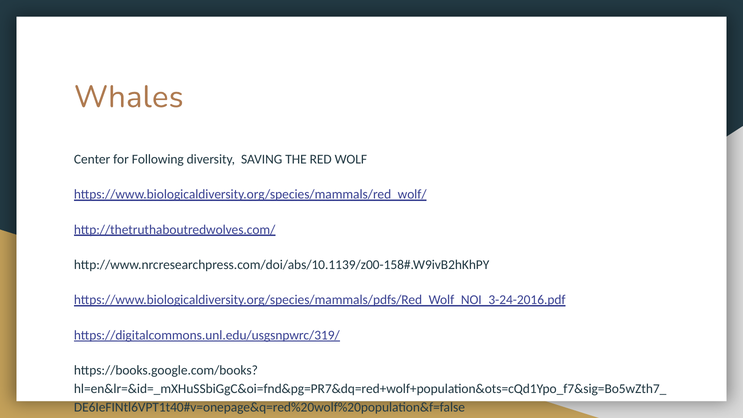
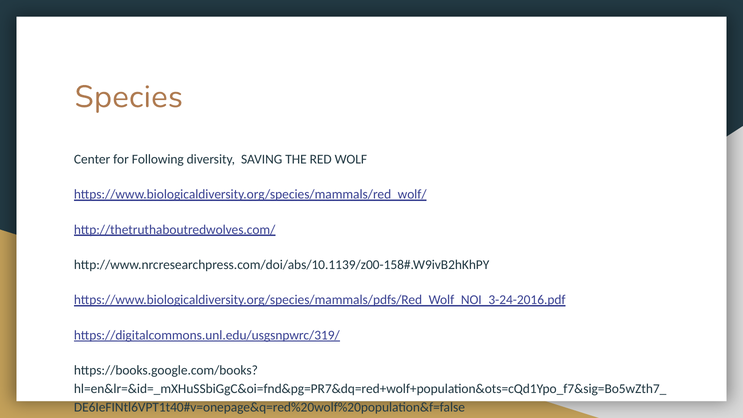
Whales: Whales -> Species (129, 97)
